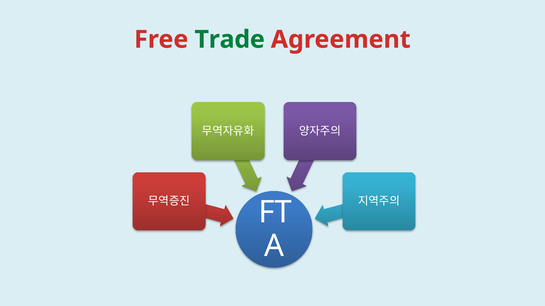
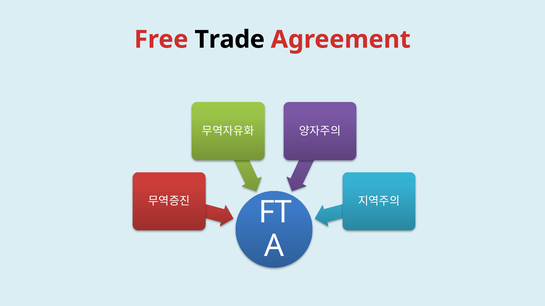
Trade colour: green -> black (230, 40)
